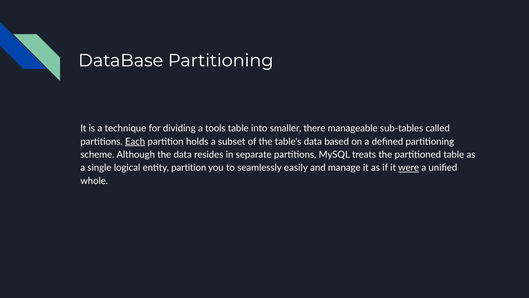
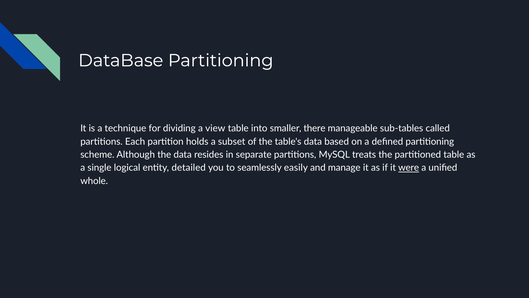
tools: tools -> view (215, 128)
Each underline: present -> none (135, 141)
entity partition: partition -> detailed (189, 168)
